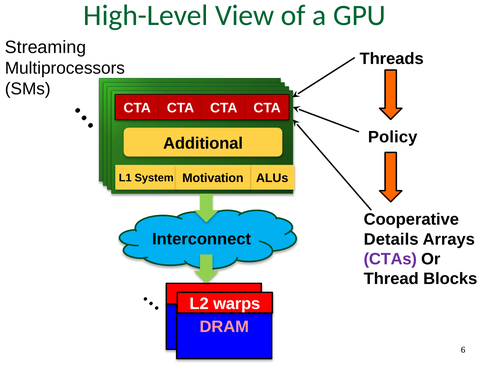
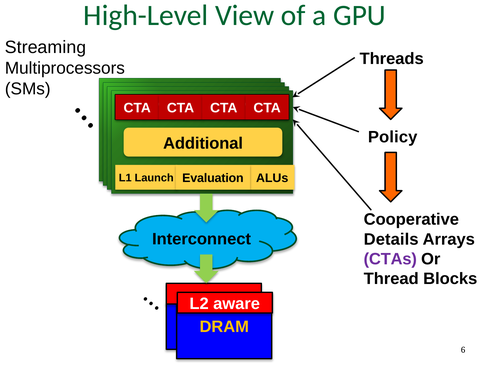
Motivation: Motivation -> Evaluation (213, 178)
System: System -> Launch (154, 178)
warps: warps -> aware (237, 304)
DRAM colour: pink -> yellow (224, 327)
